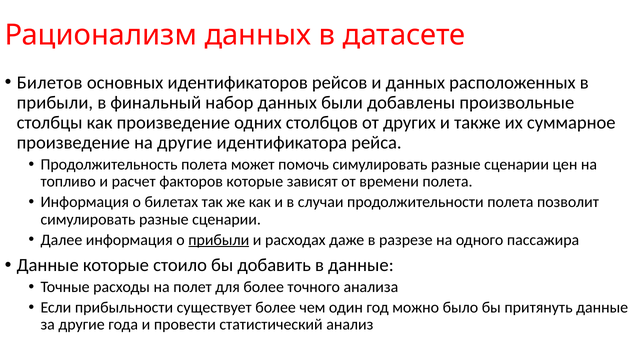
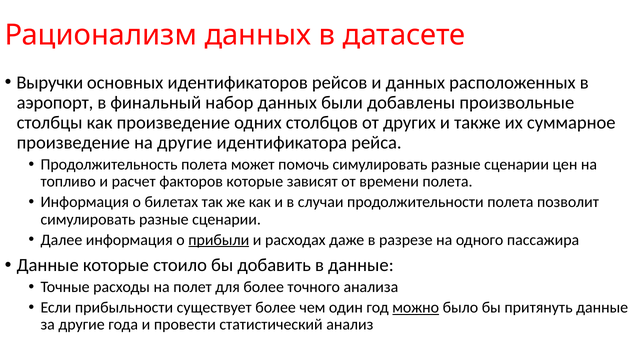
Билетов: Билетов -> Выручки (50, 82)
прибыли: прибыли -> аэропорт (55, 102)
можно underline: none -> present (416, 307)
